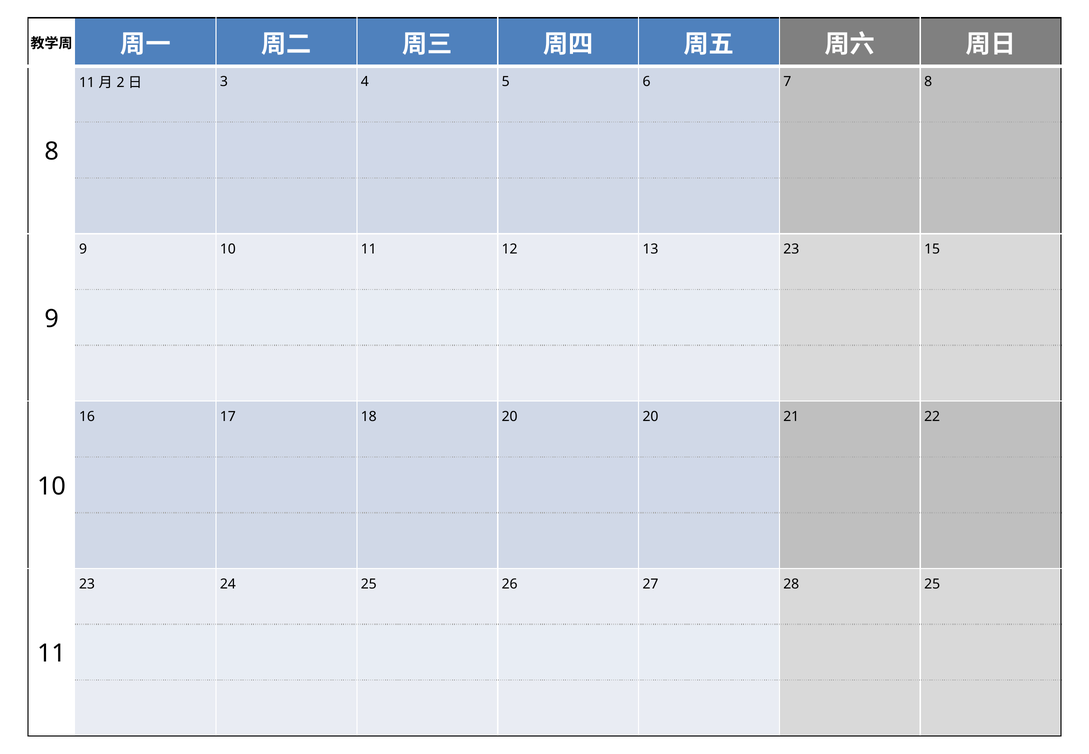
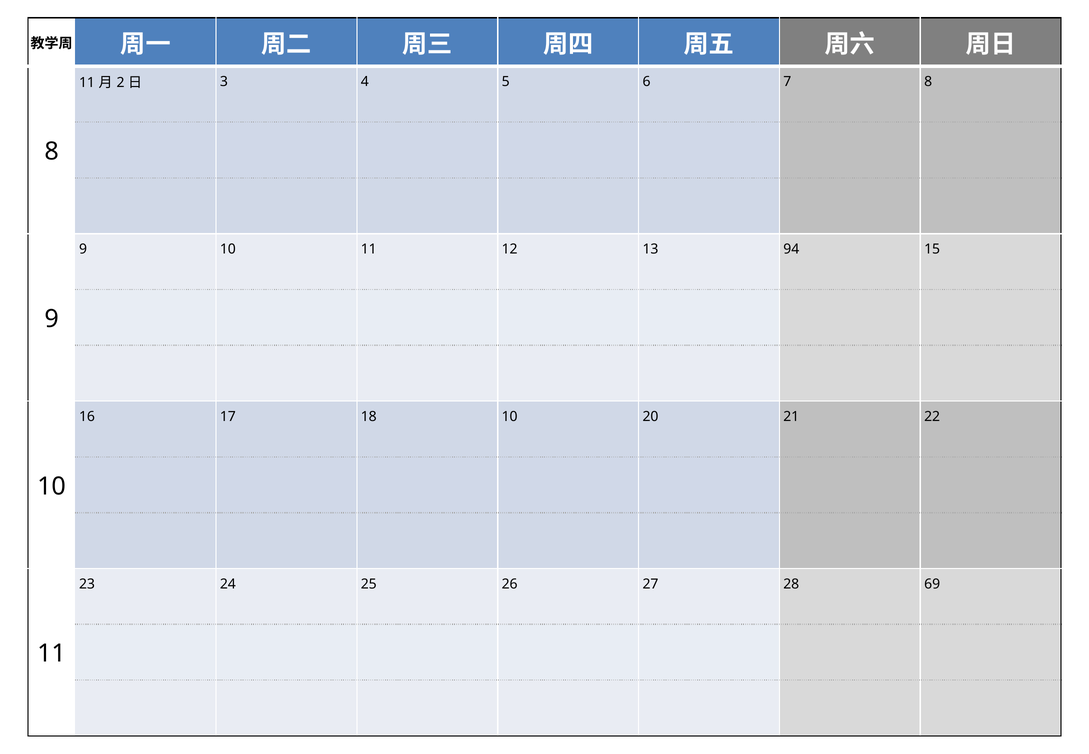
13 23: 23 -> 94 (791, 249)
18 20: 20 -> 10 (510, 417)
28 25: 25 -> 69 (932, 584)
